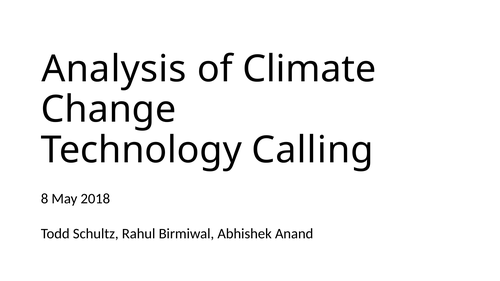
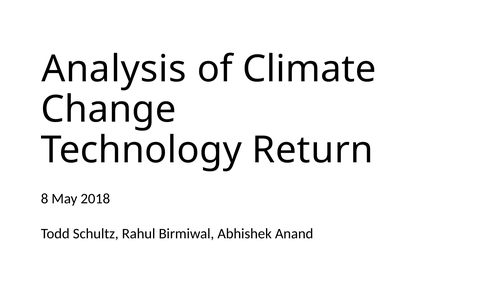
Calling: Calling -> Return (313, 150)
